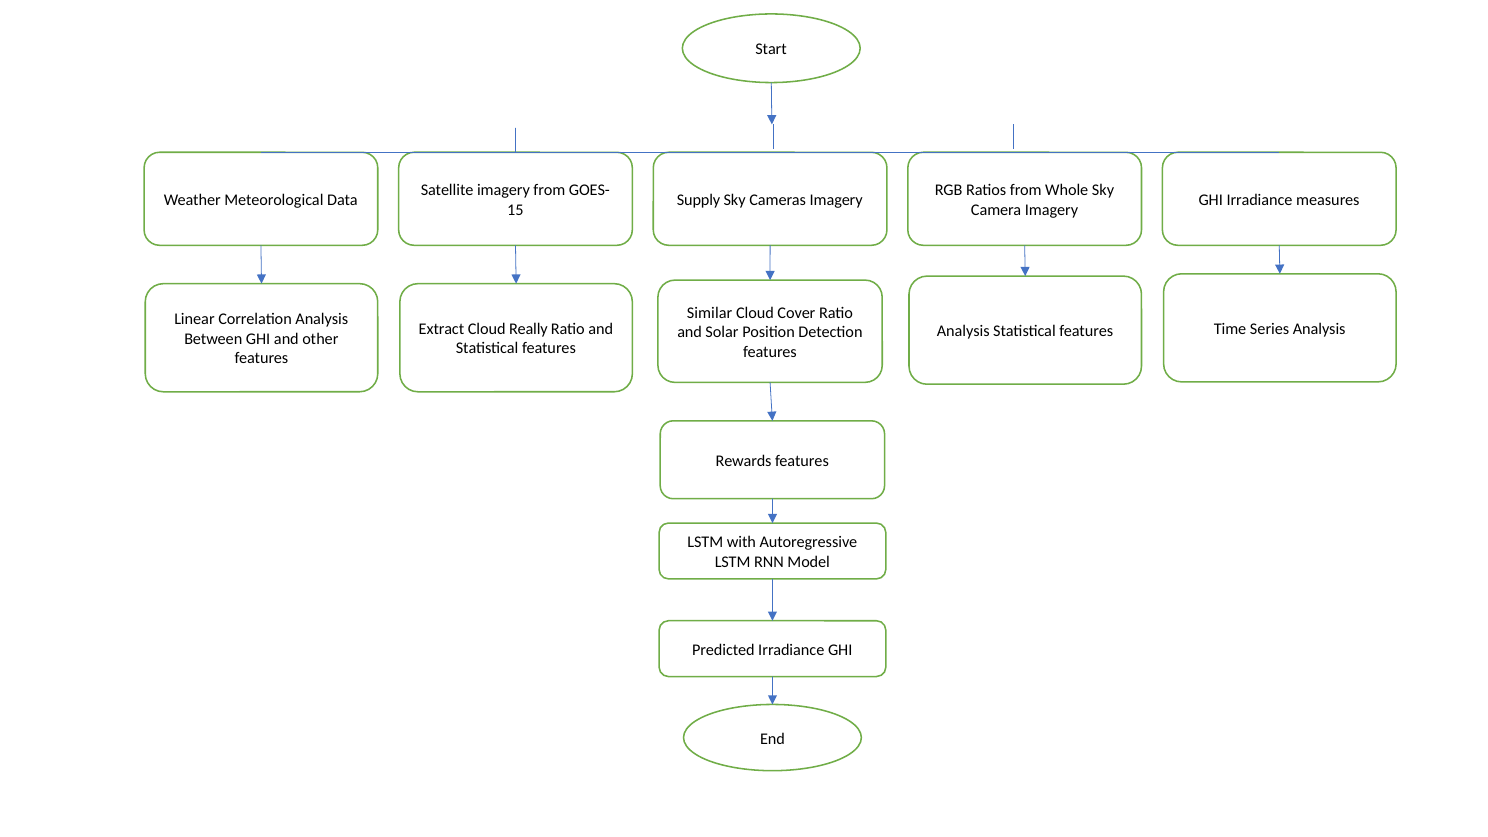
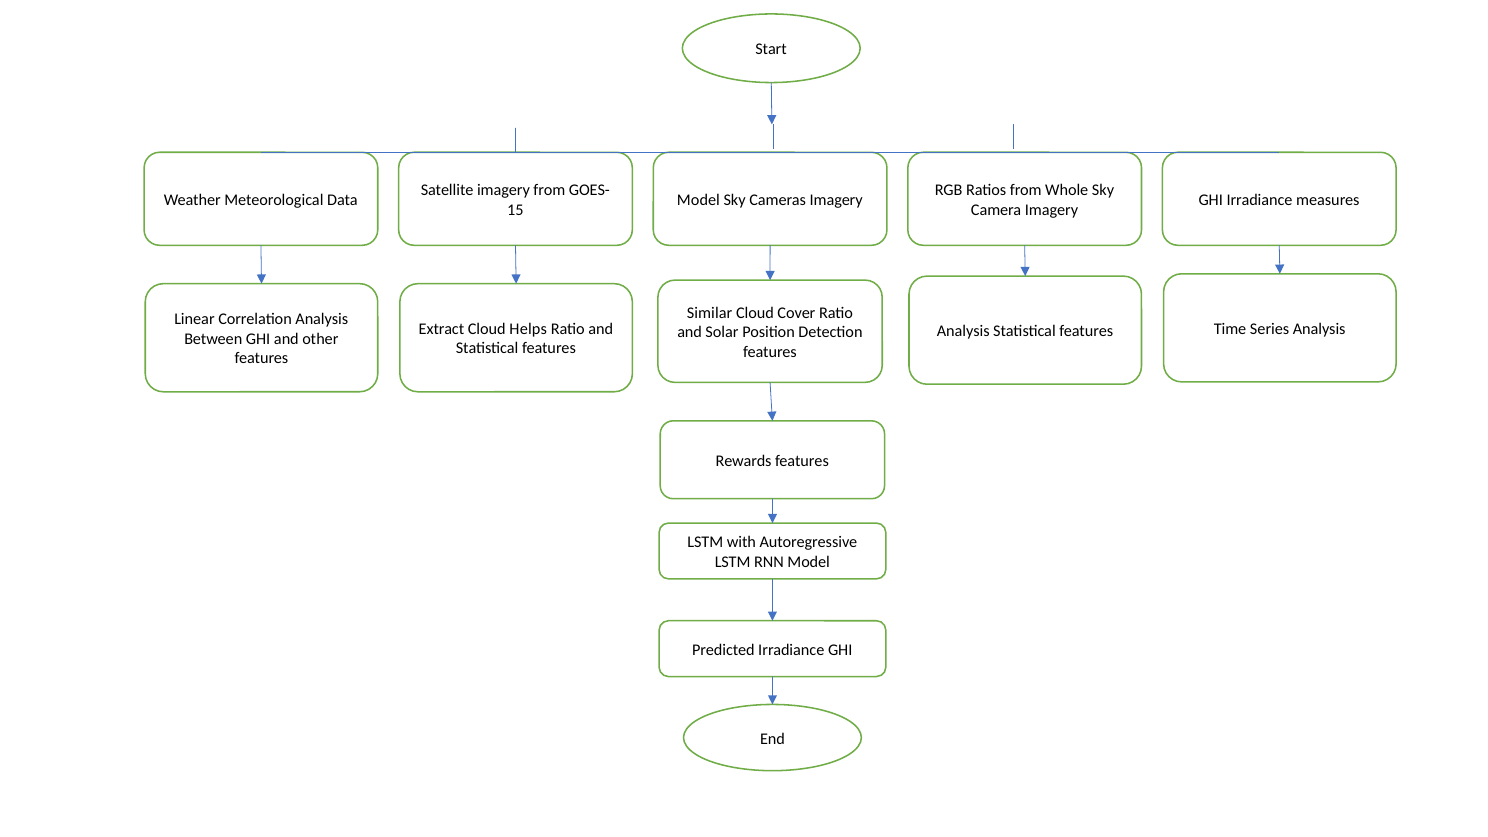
Supply: Supply -> Model (698, 200)
Really: Really -> Helps (528, 329)
